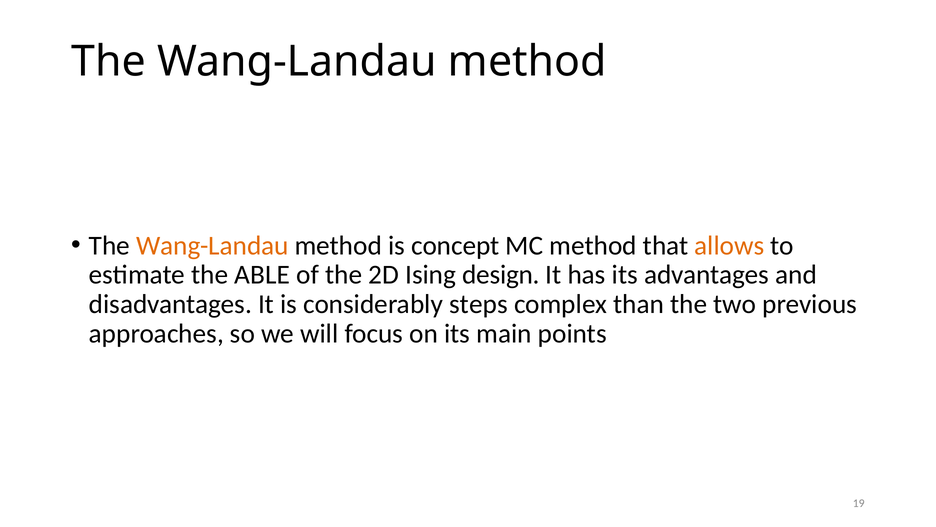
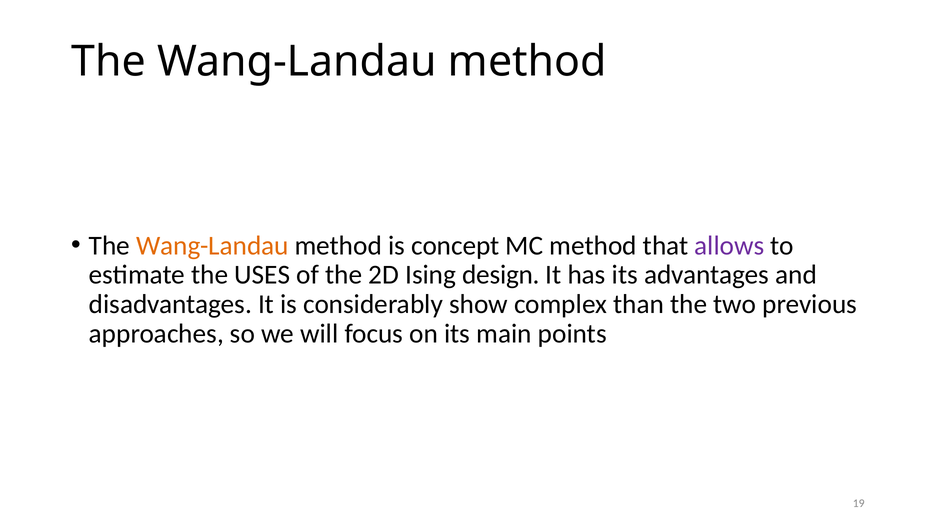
allows colour: orange -> purple (729, 245)
ABLE: ABLE -> USES (262, 275)
steps: steps -> show (478, 304)
